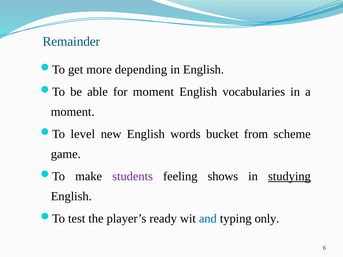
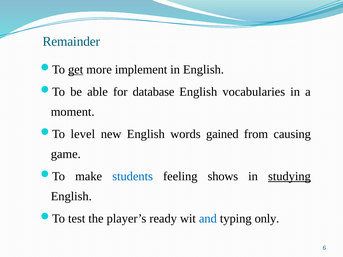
get underline: none -> present (76, 69)
depending: depending -> implement (141, 69)
for moment: moment -> database (154, 92)
bucket: bucket -> gained (222, 134)
scheme: scheme -> causing (292, 134)
students colour: purple -> blue (133, 176)
